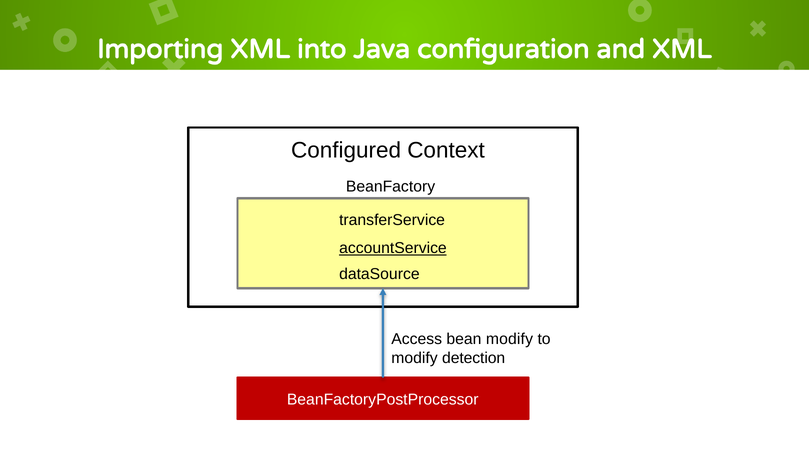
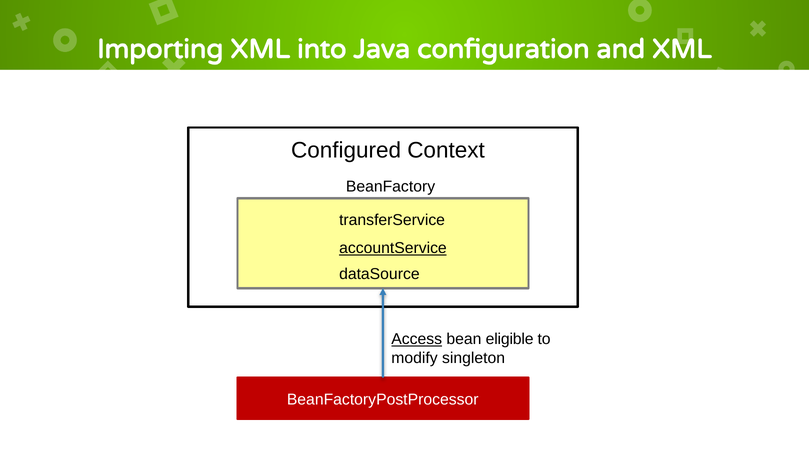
Access underline: none -> present (417, 339)
bean modify: modify -> eligible (510, 339)
detection: detection -> singleton (474, 358)
